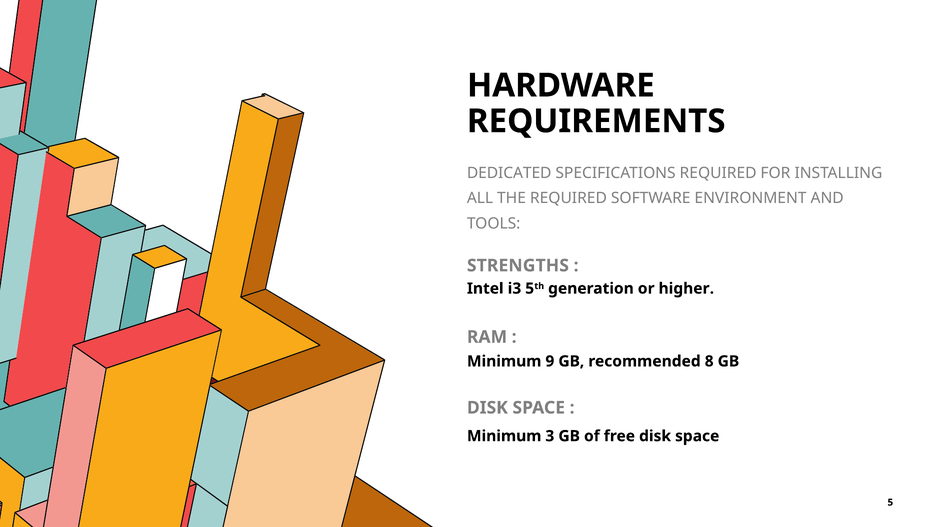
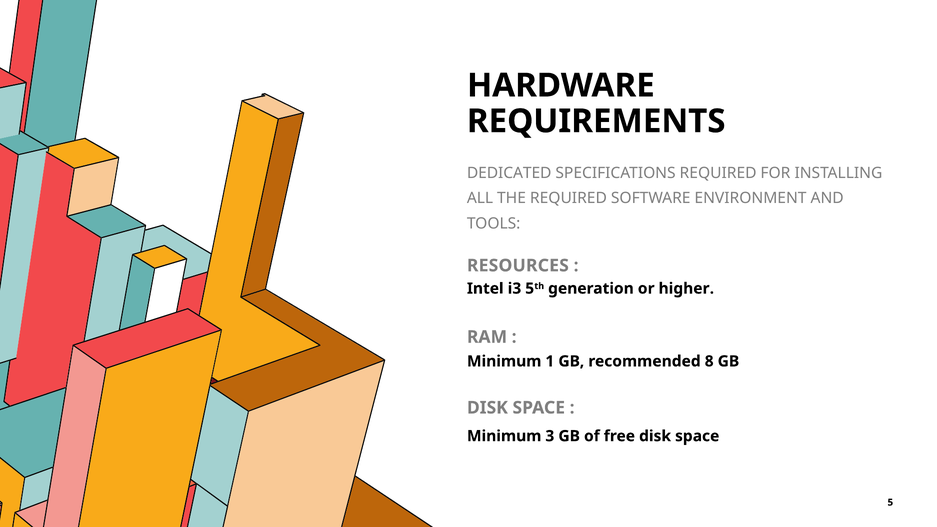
STRENGTHS: STRENGTHS -> RESOURCES (518, 266)
9: 9 -> 1 (550, 361)
